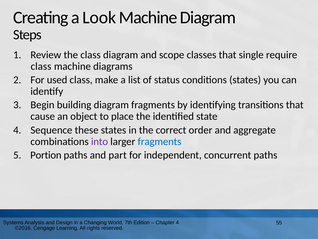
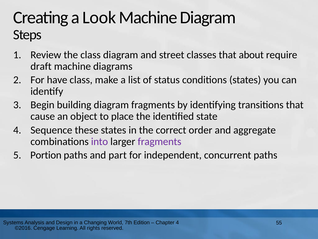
scope: scope -> street (172, 55)
single: single -> about (251, 55)
class: class -> draft (41, 66)
used: used -> have (57, 80)
fragments colour: blue -> purple (160, 141)
